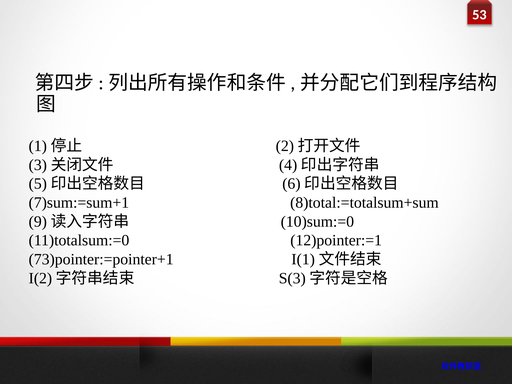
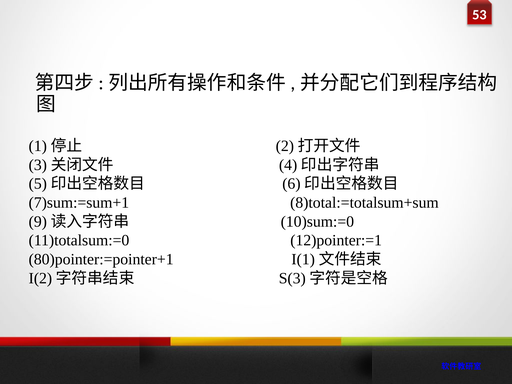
73)pointer:=pointer+1: 73)pointer:=pointer+1 -> 80)pointer:=pointer+1 (101, 259)
